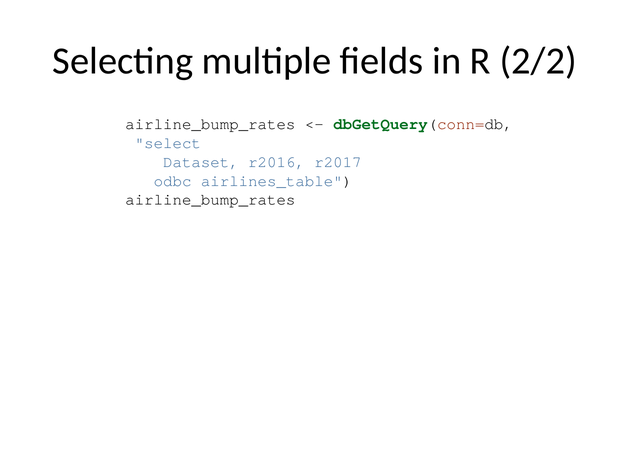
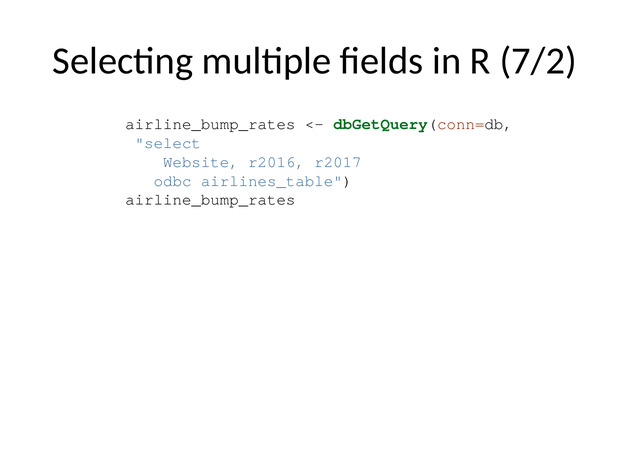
2/2: 2/2 -> 7/2 (538, 61)
Dataset: Dataset -> Website (201, 162)
